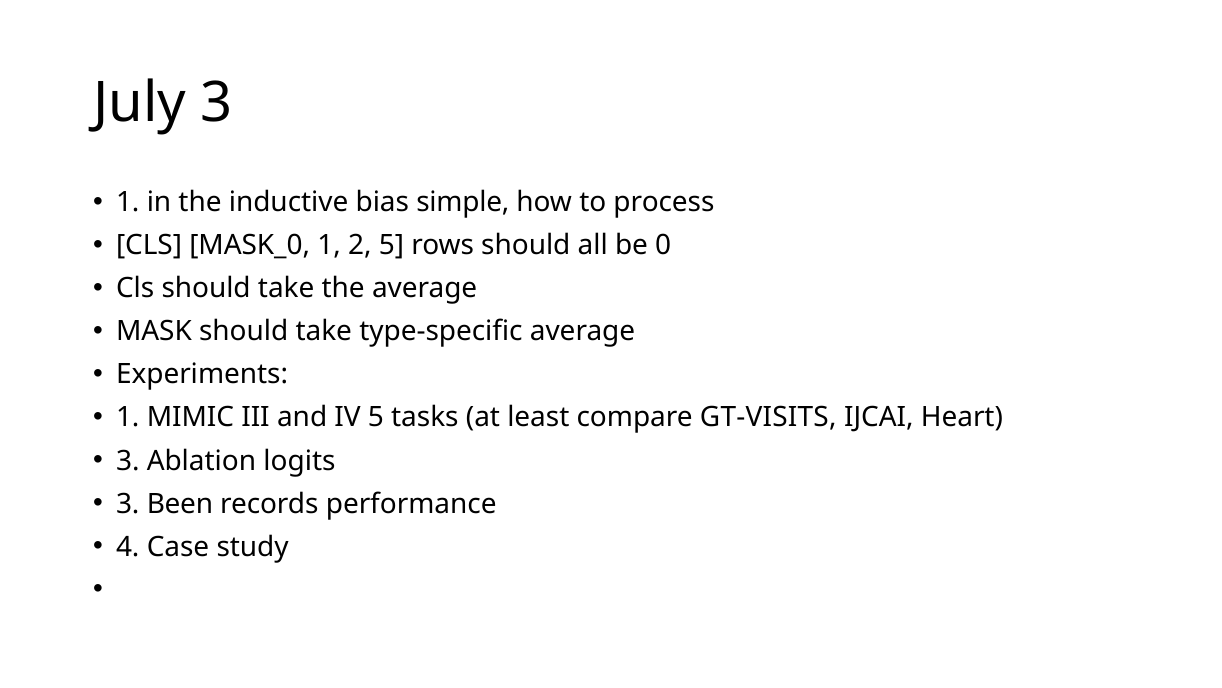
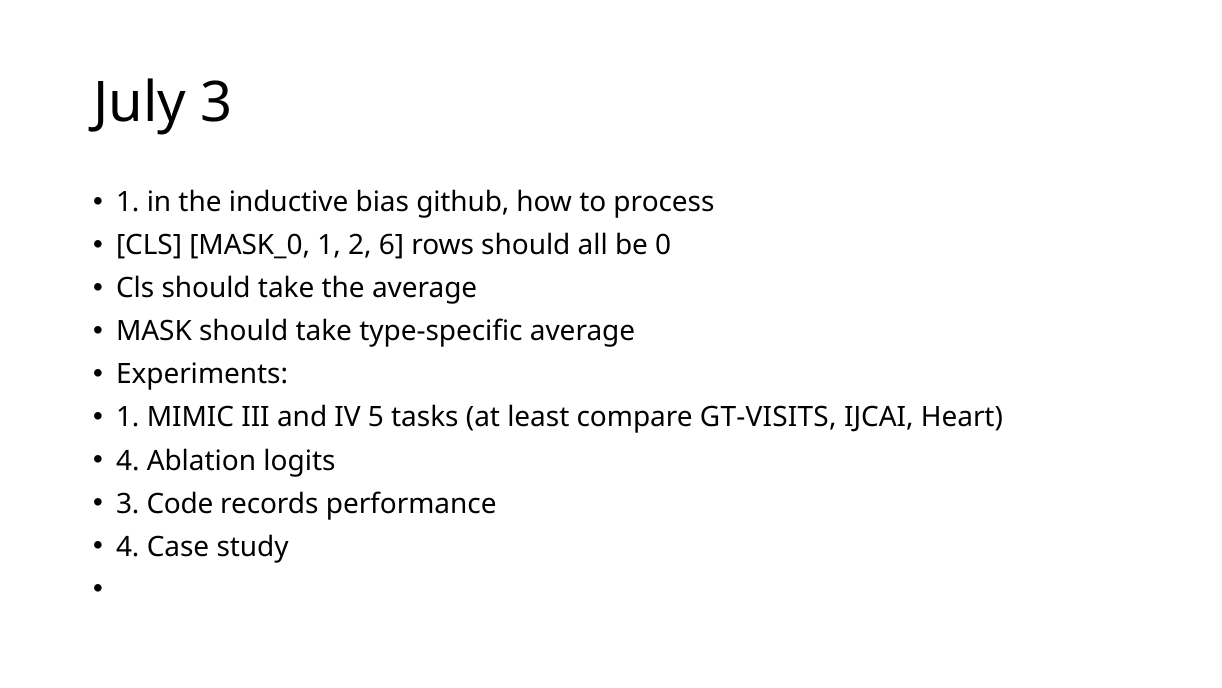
simple: simple -> github (463, 202)
2 5: 5 -> 6 (391, 245)
3: 3 -> 4 (128, 460)
Been: Been -> Code (180, 503)
